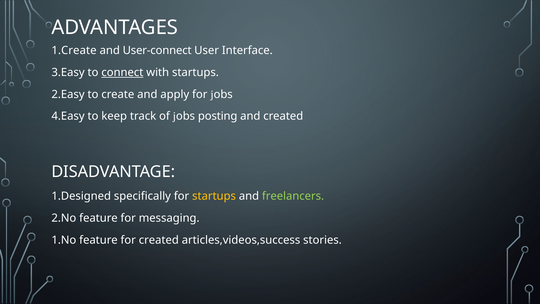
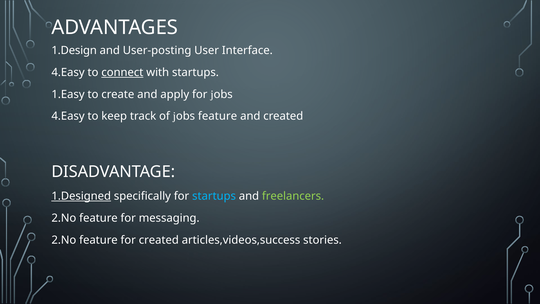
1.Create: 1.Create -> 1.Design (74, 51)
User-connect: User-connect -> User-posting (157, 51)
3.Easy: 3.Easy -> 4.Easy (68, 72)
2.Easy: 2.Easy -> 1.Easy (68, 94)
posting: posting -> feature (218, 116)
1.Designed underline: none -> present (81, 196)
startups colour: yellow -> light blue (214, 196)
1.No: 1.No -> 2.No (64, 240)
